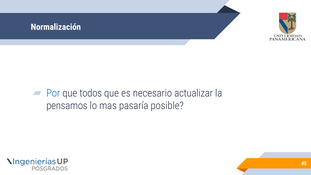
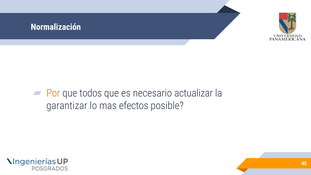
Por colour: blue -> orange (53, 93)
pensamos: pensamos -> garantizar (67, 106)
pasaría: pasaría -> efectos (134, 106)
